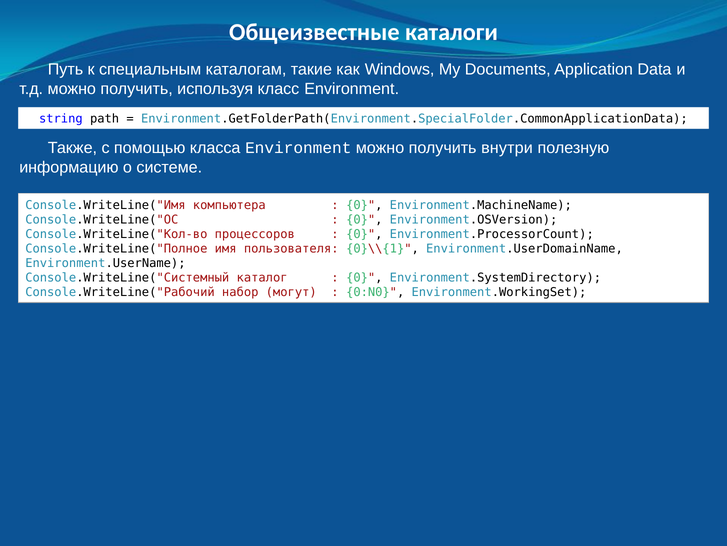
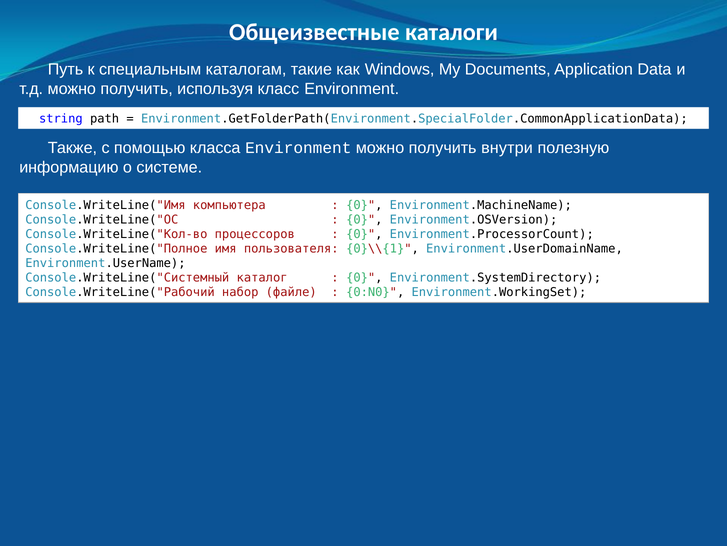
могут: могут -> файле (291, 292)
